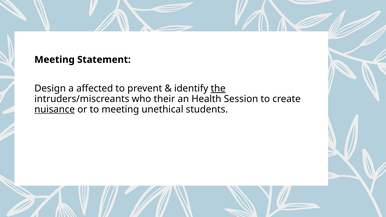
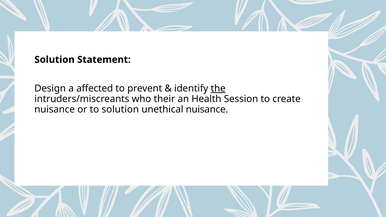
Meeting: Meeting -> Solution (55, 60)
nuisance underline: present -> none (55, 109)
to meeting: meeting -> solution (120, 109)
unethical students: students -> nuisance (207, 109)
